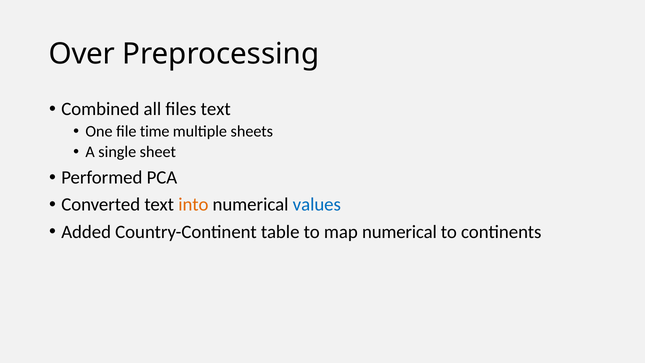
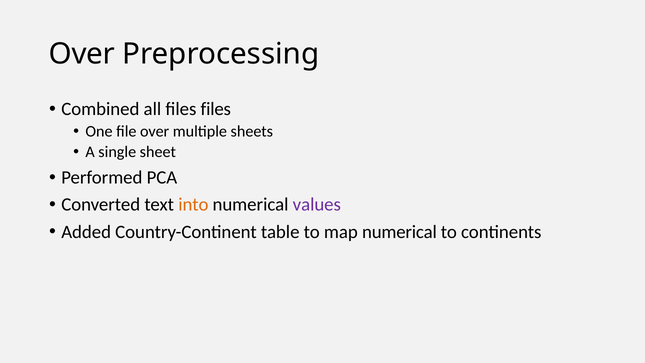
files text: text -> files (216, 109)
file time: time -> over (155, 131)
values colour: blue -> purple (317, 205)
